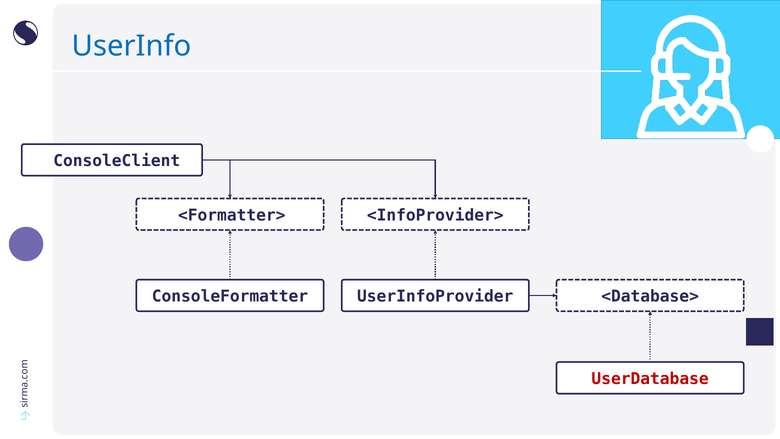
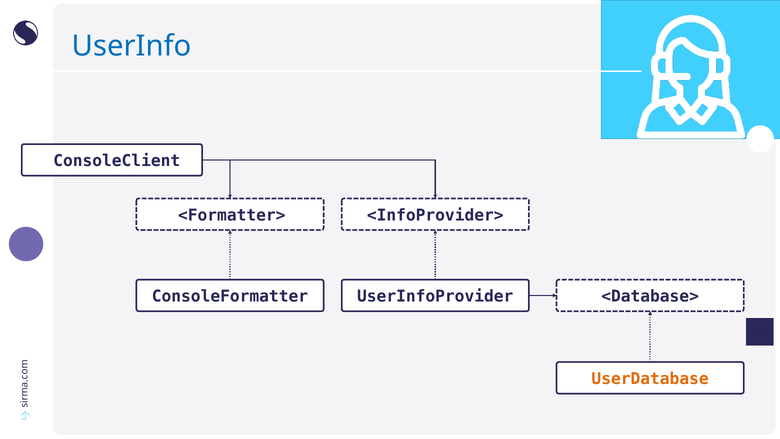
UserDatabase colour: red -> orange (650, 379)
